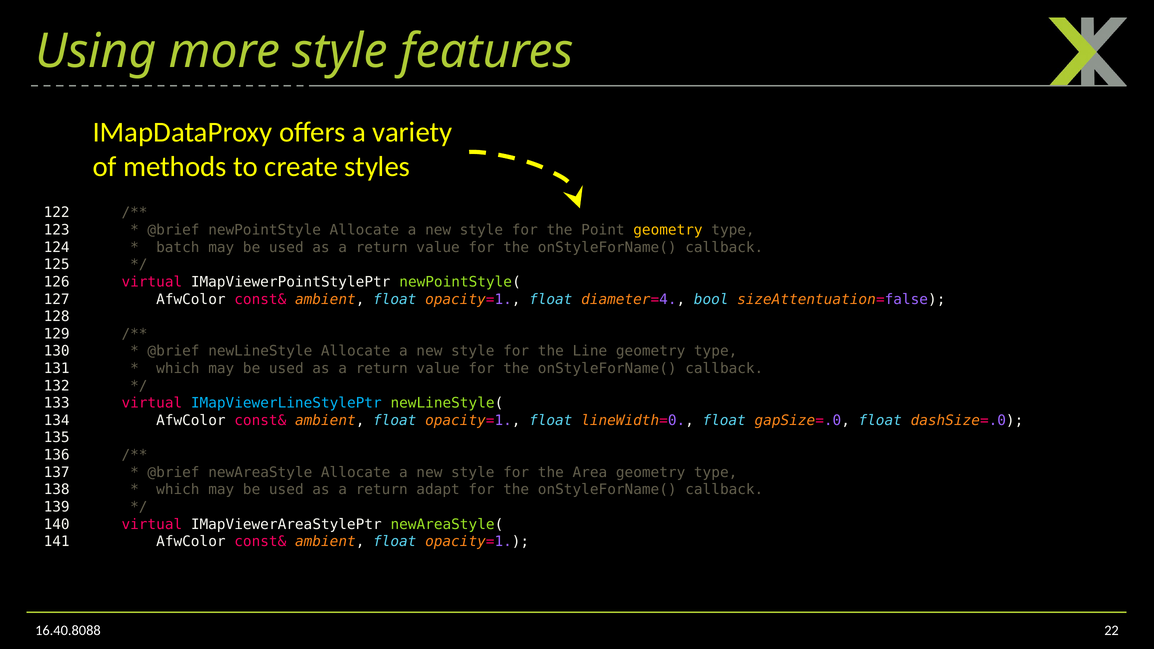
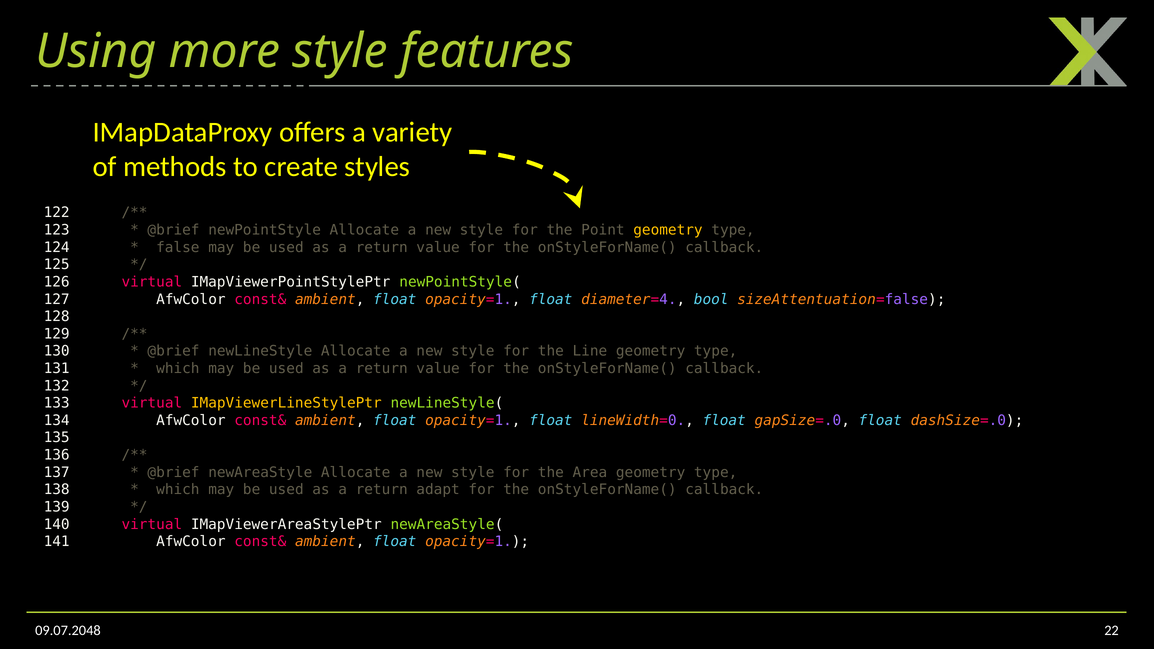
batch: batch -> false (178, 247)
IMapViewerLineStylePtr colour: light blue -> yellow (286, 403)
16.40.8088: 16.40.8088 -> 09.07.2048 (68, 631)
